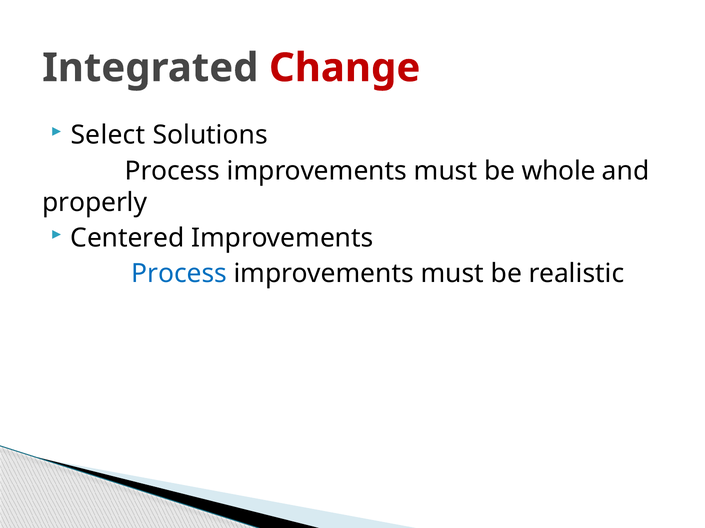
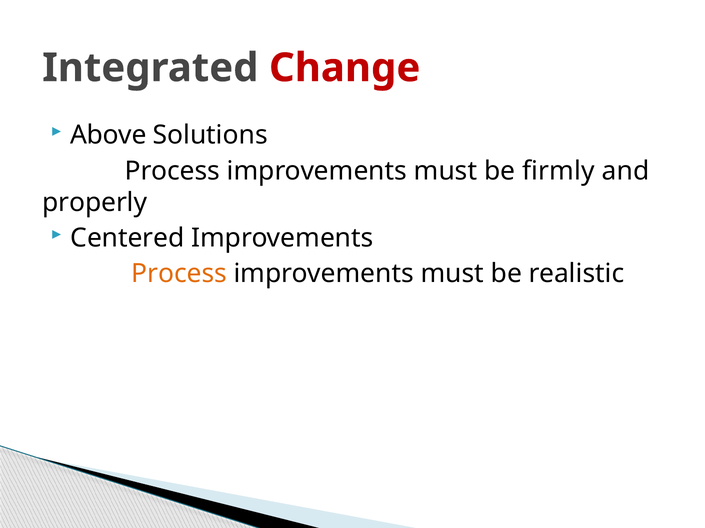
Select: Select -> Above (108, 135)
whole: whole -> firmly (558, 171)
Process colour: blue -> orange (179, 274)
